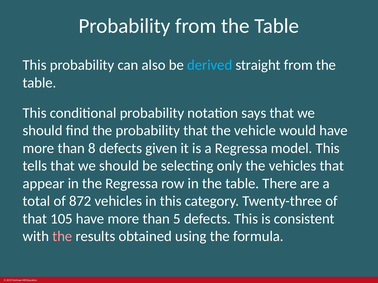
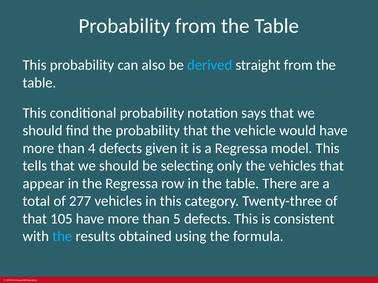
8: 8 -> 4 (92, 148)
872: 872 -> 277 (80, 201)
the colour: pink -> light blue (62, 237)
